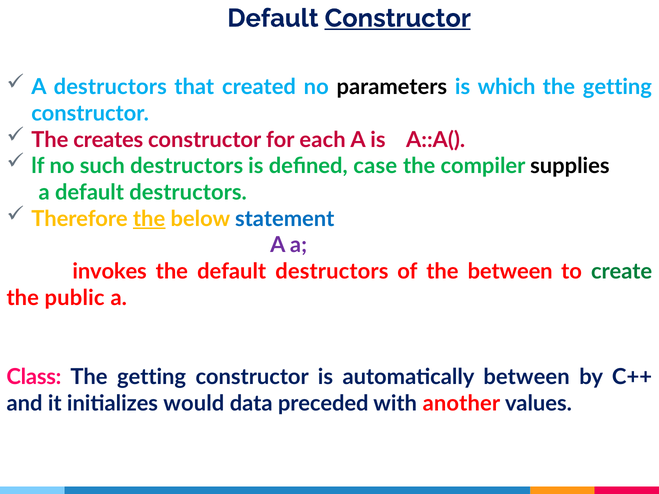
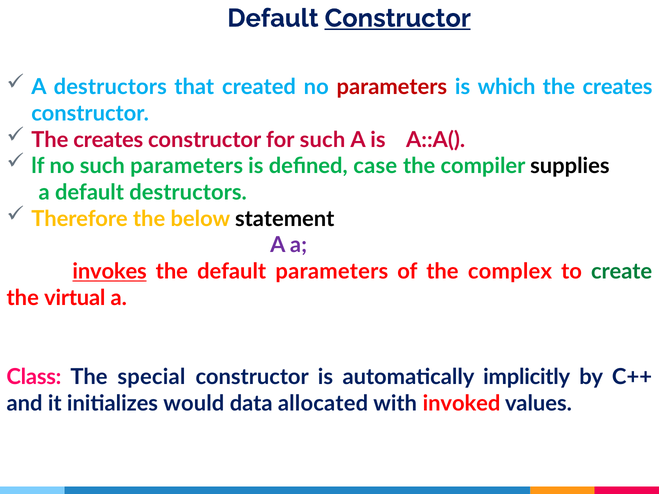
parameters colour: black -> red (392, 87)
getting: getting -> creates (617, 87)
for each: each -> such (322, 140)
such destructors: destructors -> parameters (187, 166)
the underline: present -> none (149, 219)
statement colour: blue -> black (285, 219)
invokes underline: none -> present (110, 272)
the default destructors: destructors -> parameters (332, 272)
the between: between -> complex (510, 272)
public: public -> virtual (75, 298)
getting: getting -> special (151, 377)
automatically between: between -> implicitly (527, 377)
preceded: preceded -> allocated (323, 404)
another: another -> invoked (461, 404)
